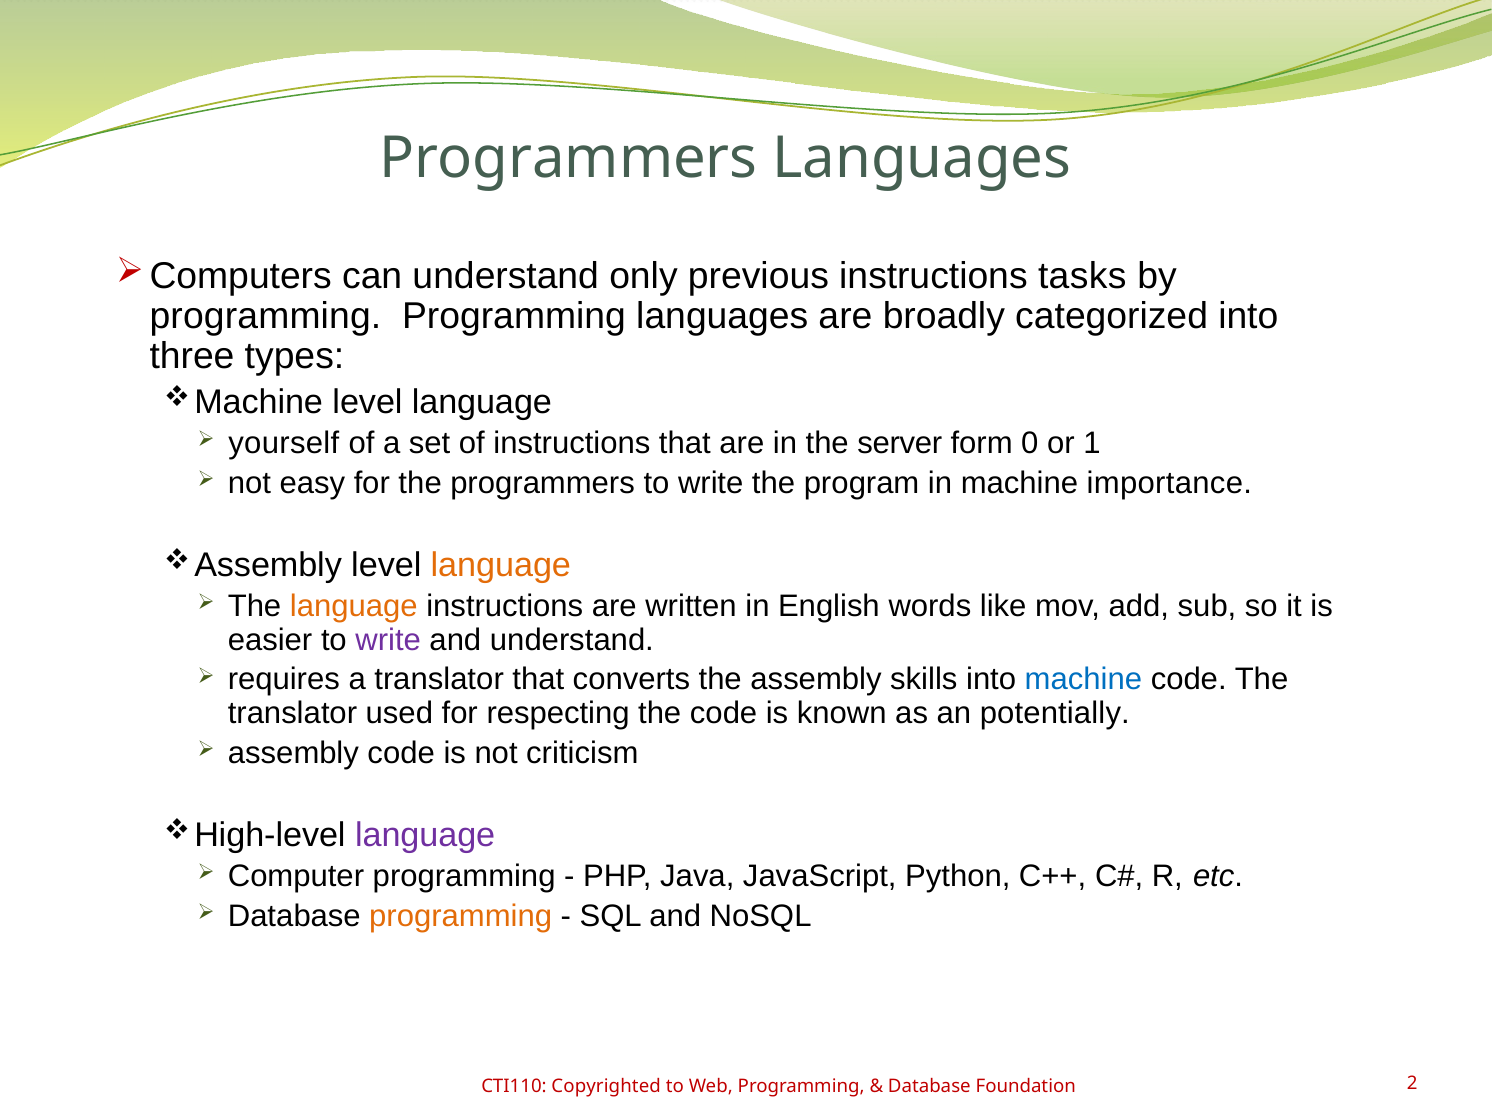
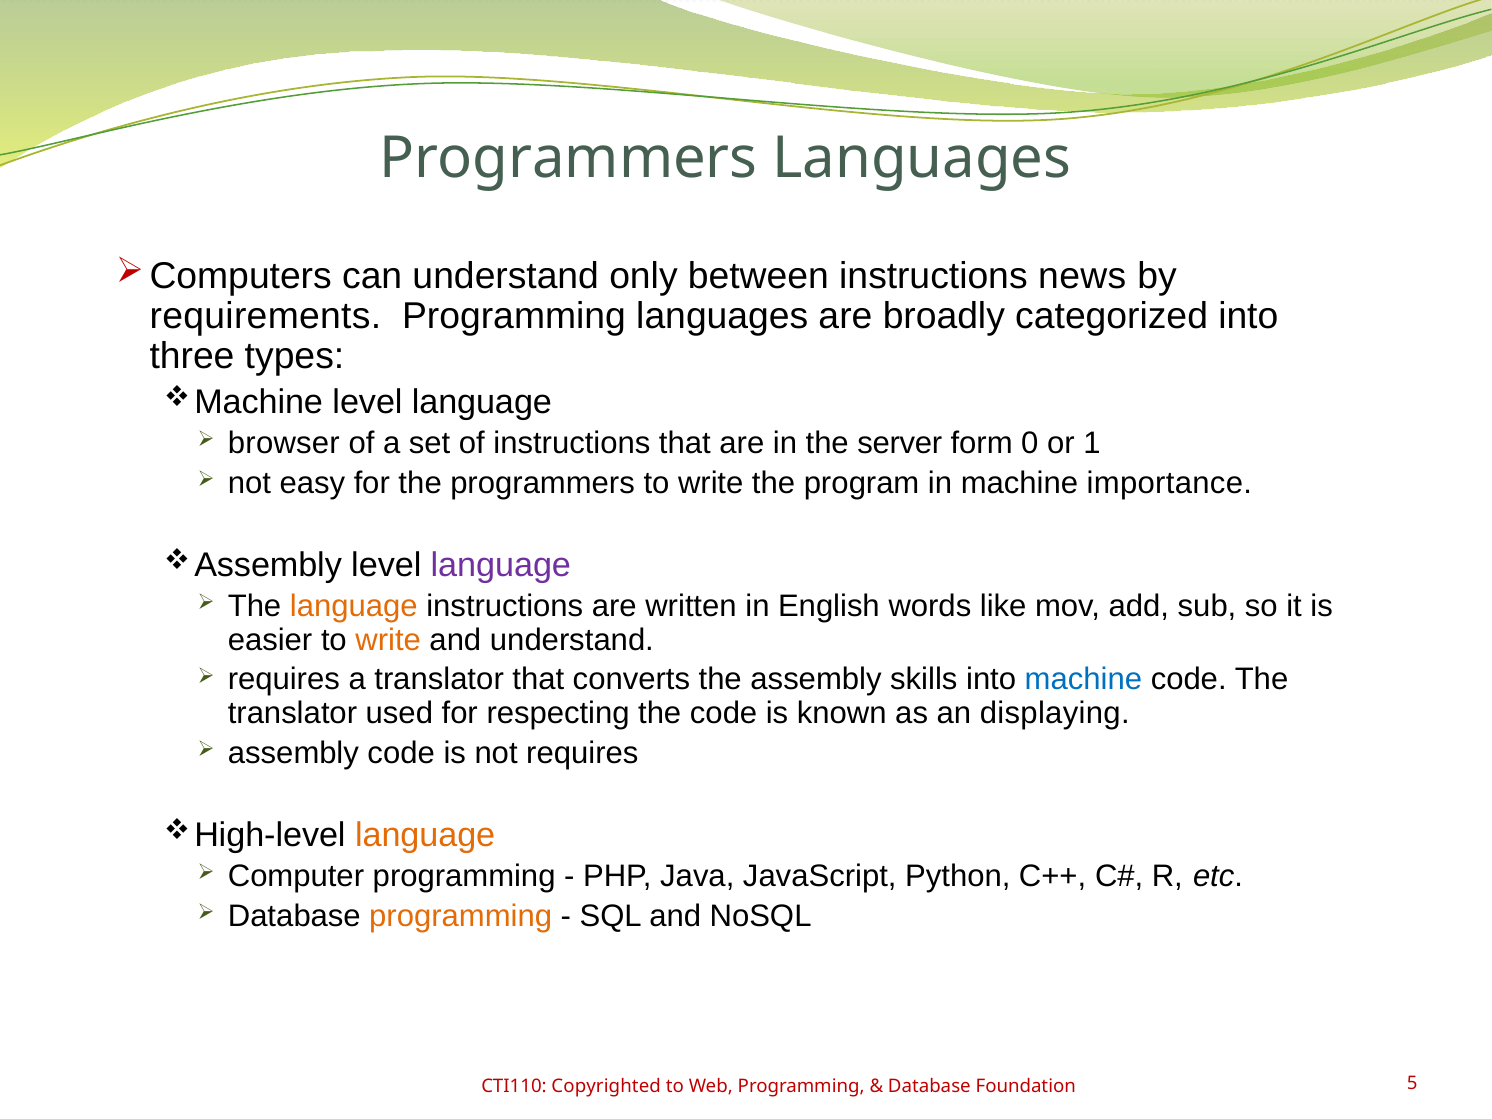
previous: previous -> between (758, 276)
tasks: tasks -> news (1082, 276)
programming: programming -> requirements (265, 316)
yourself: yourself -> browser (284, 443)
language colour: orange -> purple (501, 565)
write colour: purple -> orange (388, 640)
potentially: potentially -> displaying (1055, 713)
not criticism: criticism -> requires (582, 753)
language colour: purple -> orange (425, 835)
2: 2 -> 5 (1412, 1084)
